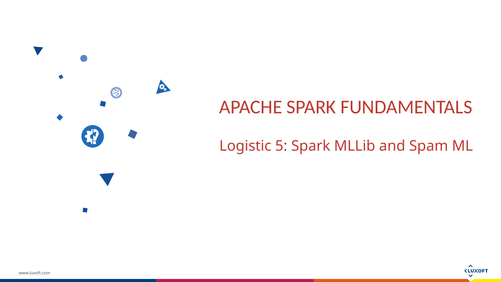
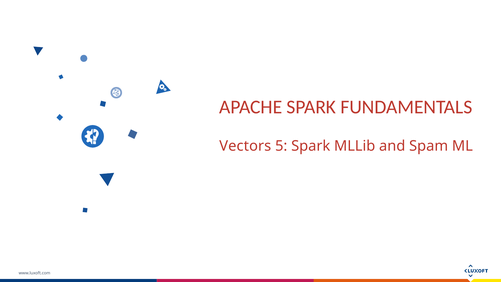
Logistic: Logistic -> Vectors (245, 146)
